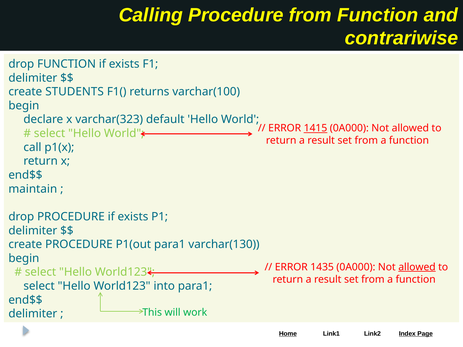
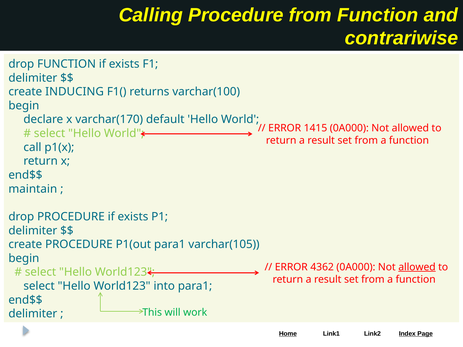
STUDENTS: STUDENTS -> INDUCING (75, 92)
varchar(323: varchar(323 -> varchar(170 (109, 120)
1415 underline: present -> none (316, 128)
varchar(130: varchar(130 -> varchar(105 (224, 245)
1435: 1435 -> 4362 (322, 267)
